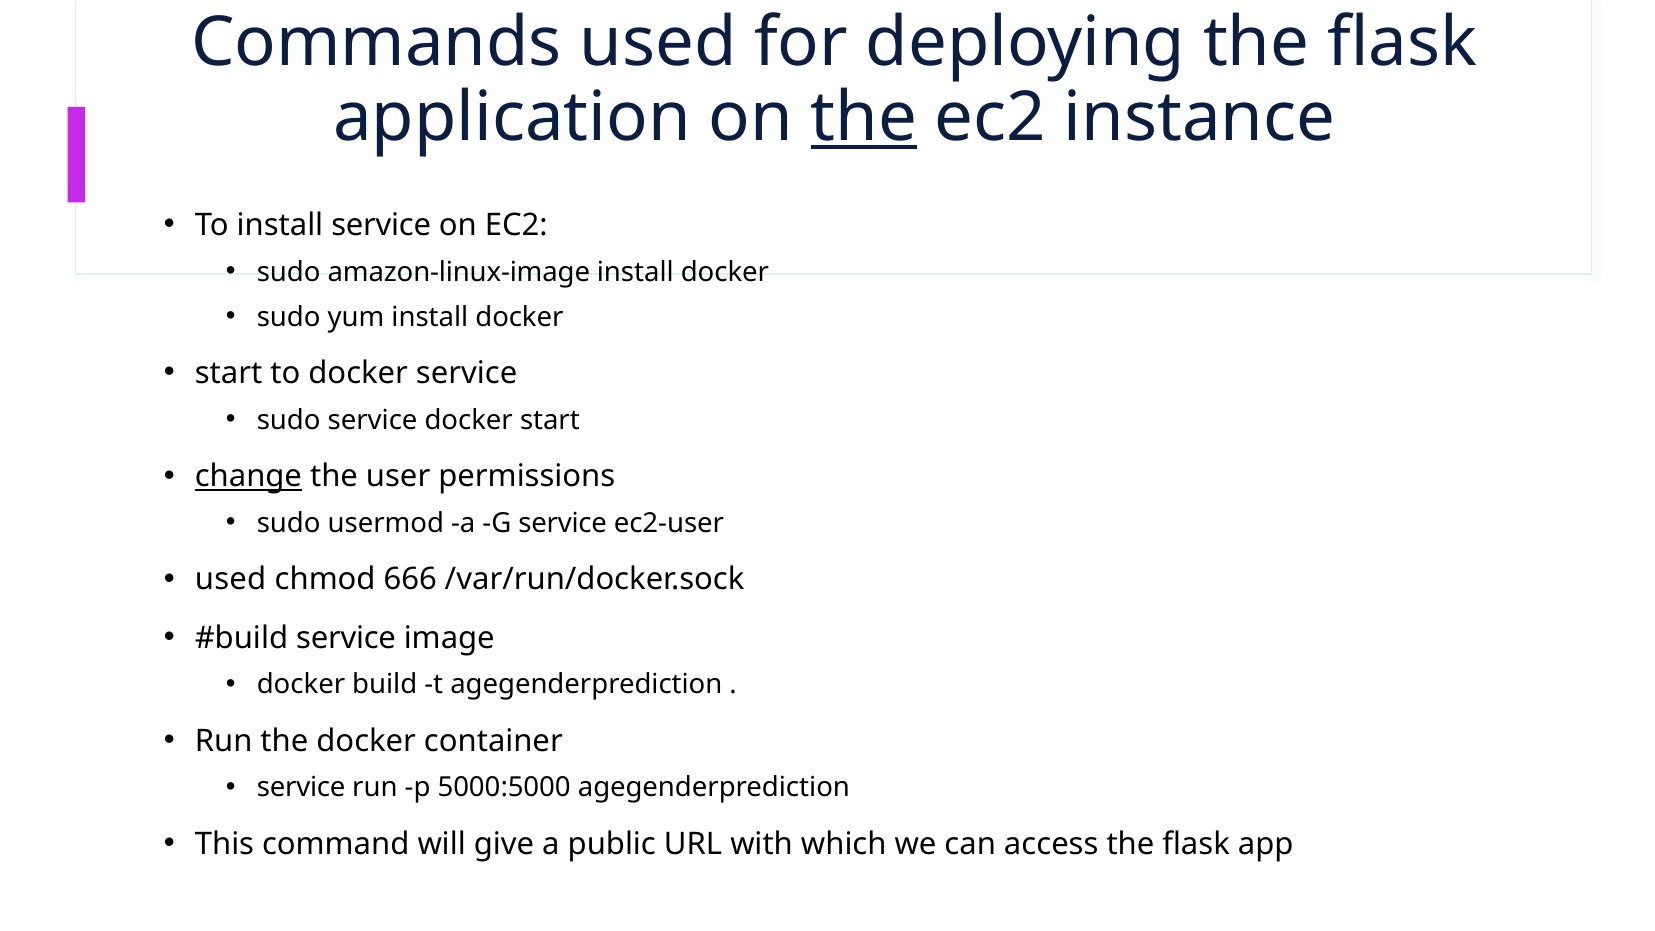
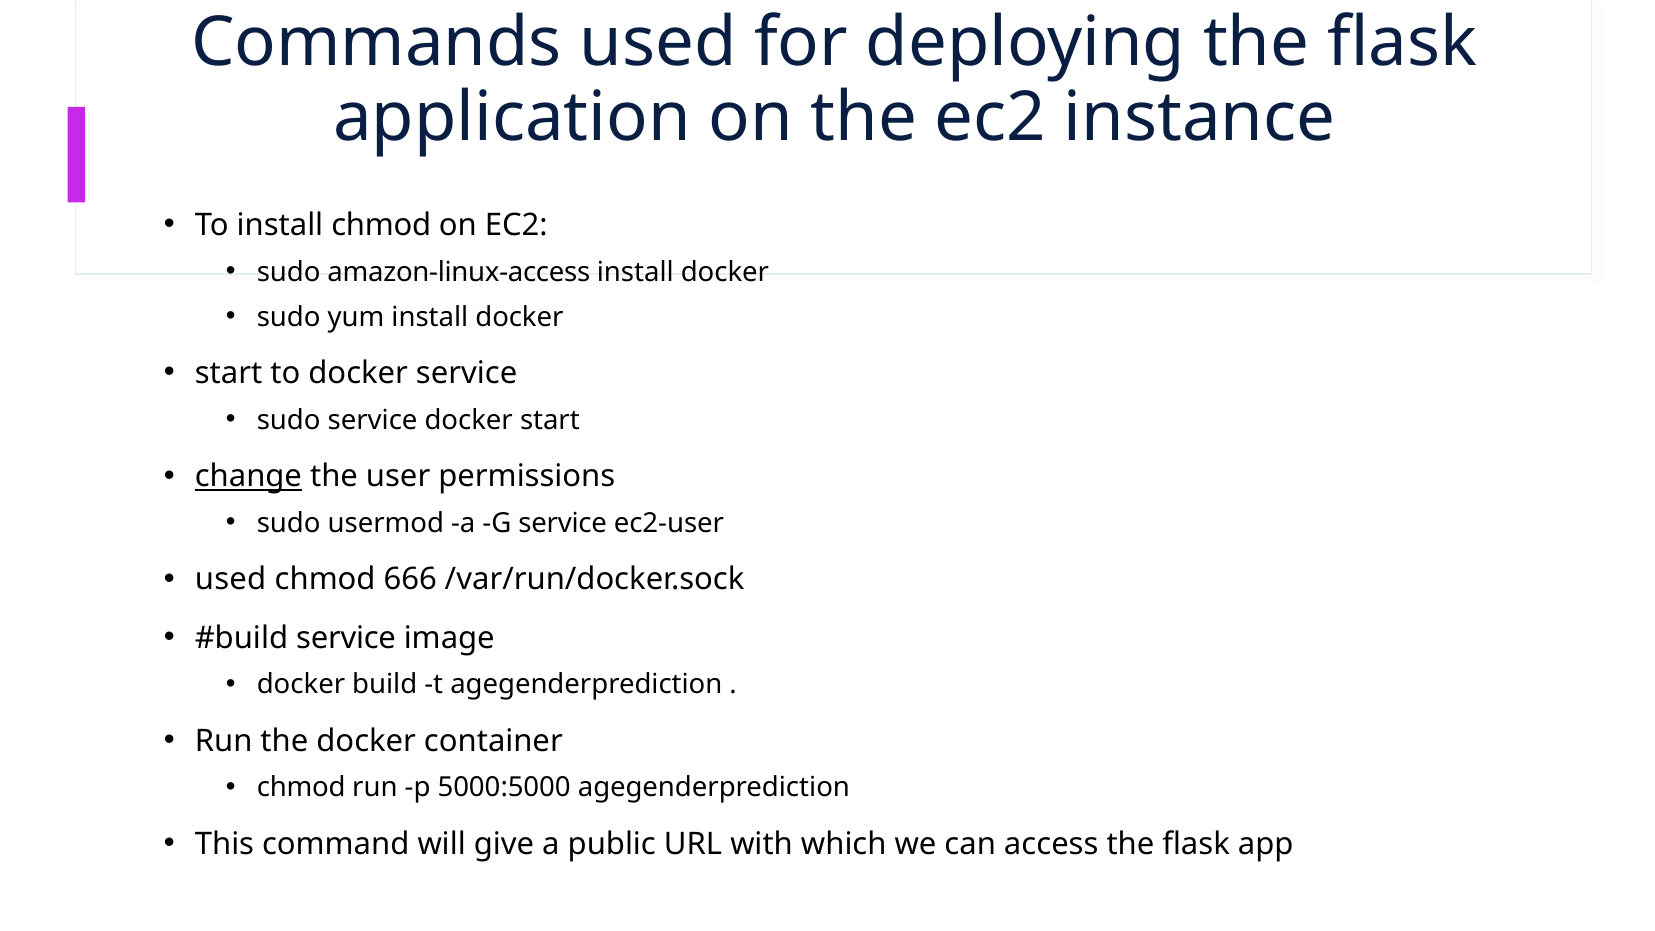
the underline: present -> none (864, 117)
install service: service -> chmod (381, 225)
amazon-linux-image: amazon-linux-image -> amazon-linux-access (459, 272)
service: service -> chmod (301, 788)
